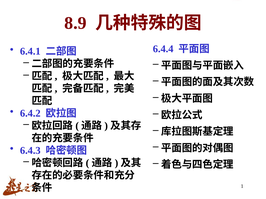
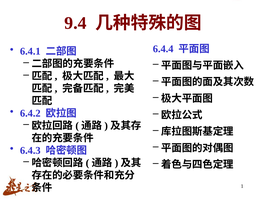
8.9: 8.9 -> 9.4 (75, 23)
